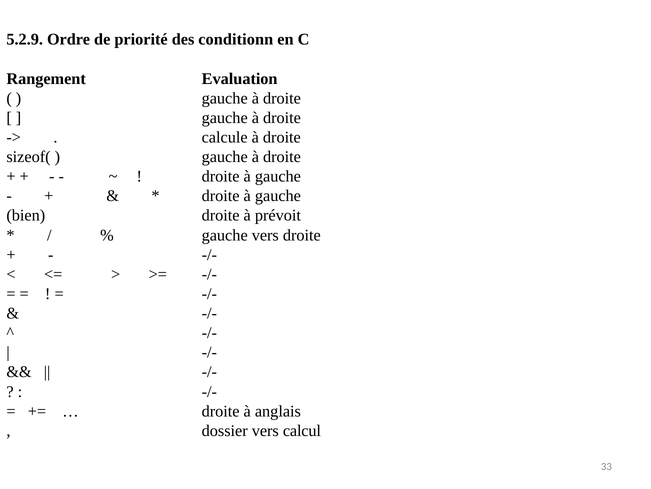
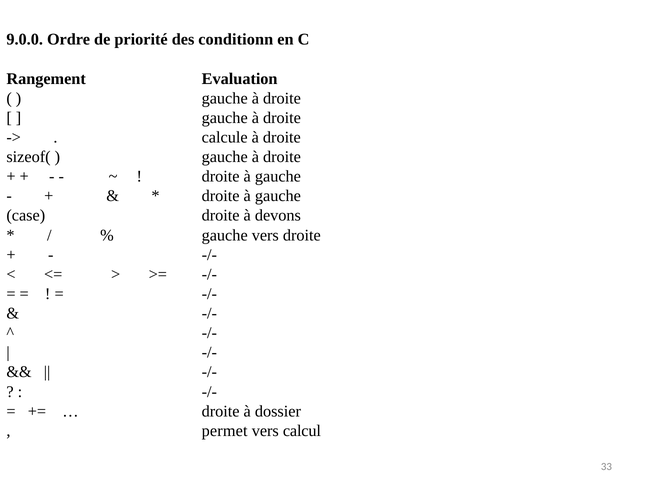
5.2.9: 5.2.9 -> 9.0.0 (25, 40)
bien: bien -> case (26, 215)
prévoit: prévoit -> devons (278, 215)
anglais: anglais -> dossier (278, 411)
dossier: dossier -> permet (225, 430)
